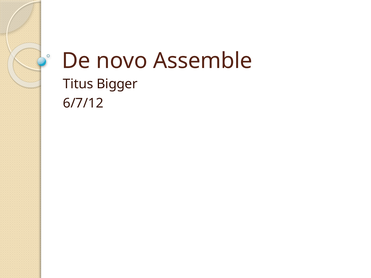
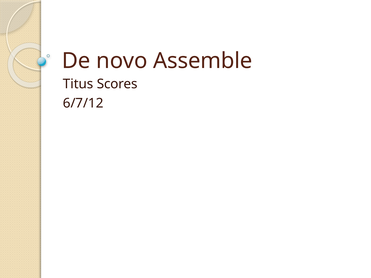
Bigger: Bigger -> Scores (117, 84)
